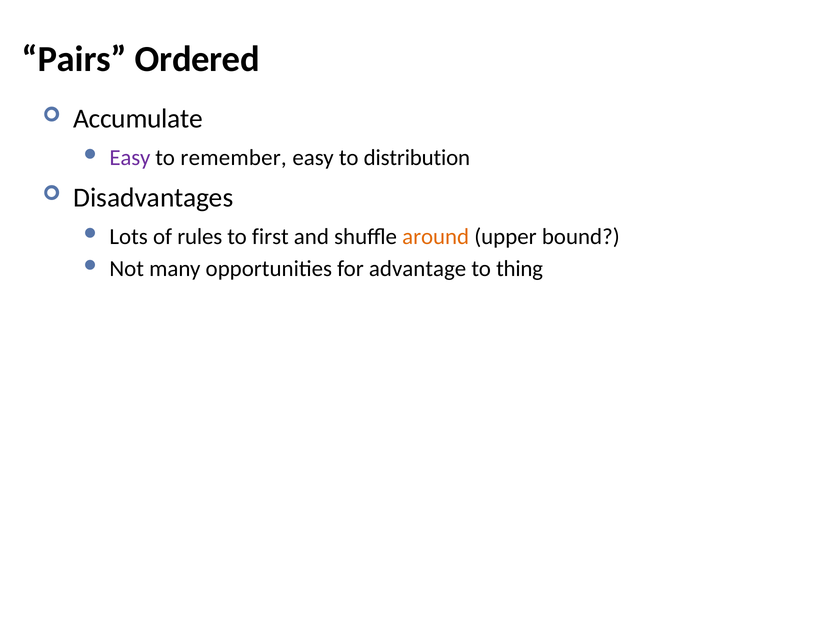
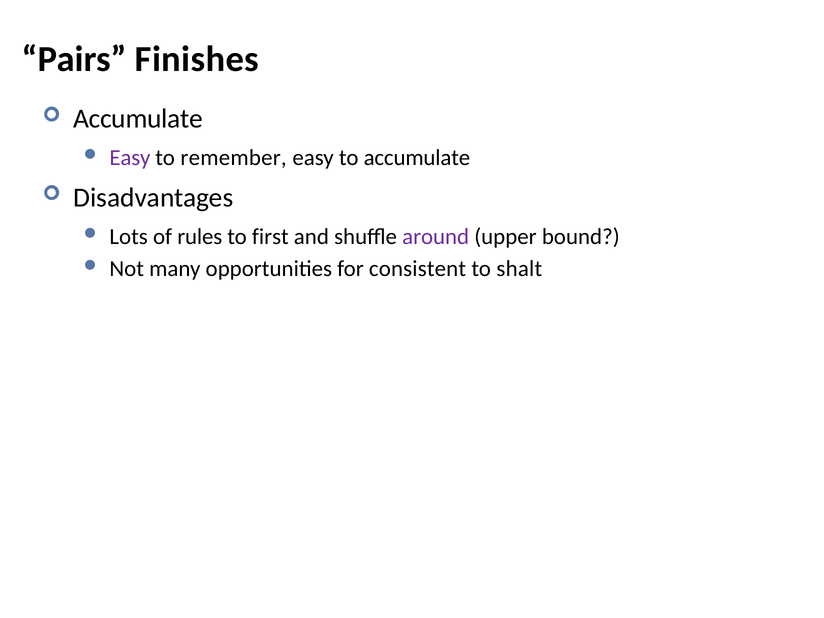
Ordered: Ordered -> Finishes (197, 59)
to distribution: distribution -> accumulate (417, 158)
around colour: orange -> purple (436, 237)
advantage: advantage -> consistent (418, 269)
thing: thing -> shalt (519, 269)
